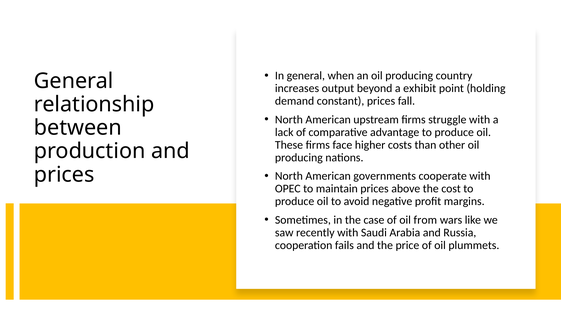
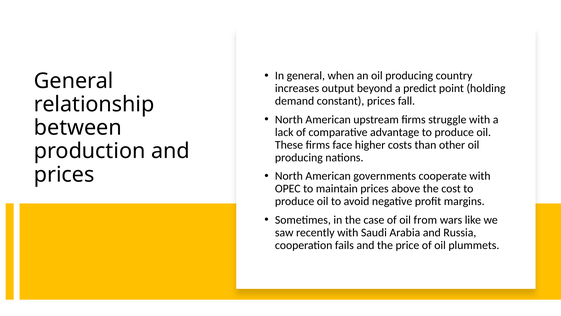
exhibit: exhibit -> predict (420, 88)
